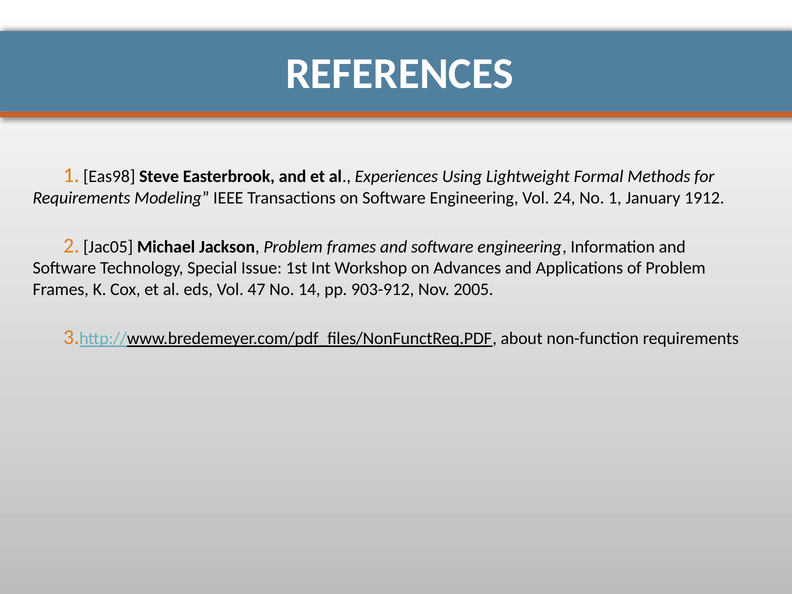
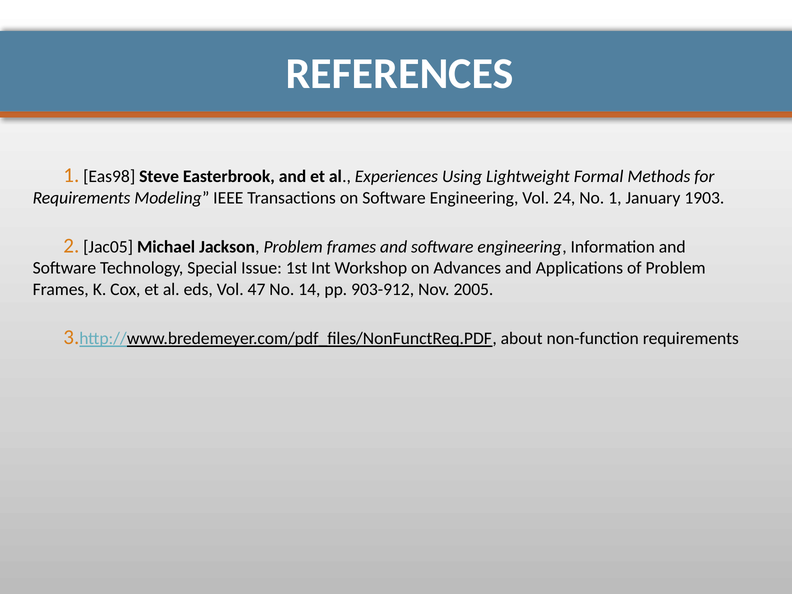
1912: 1912 -> 1903 (704, 198)
